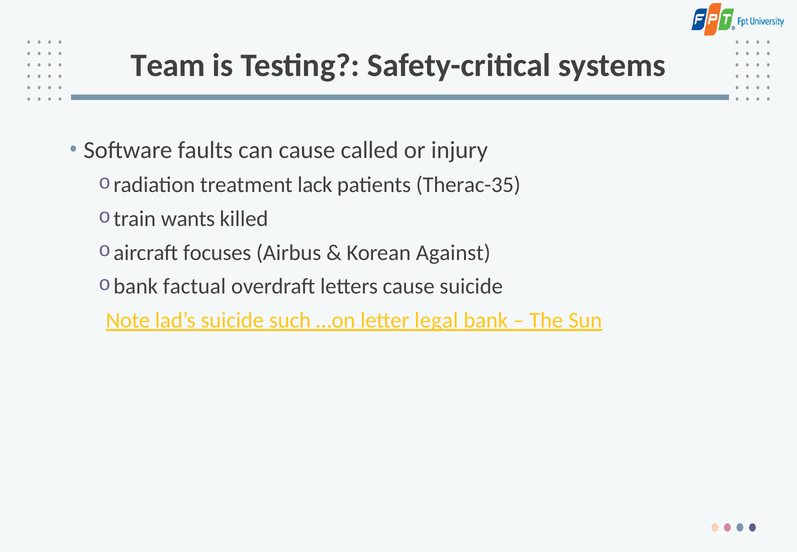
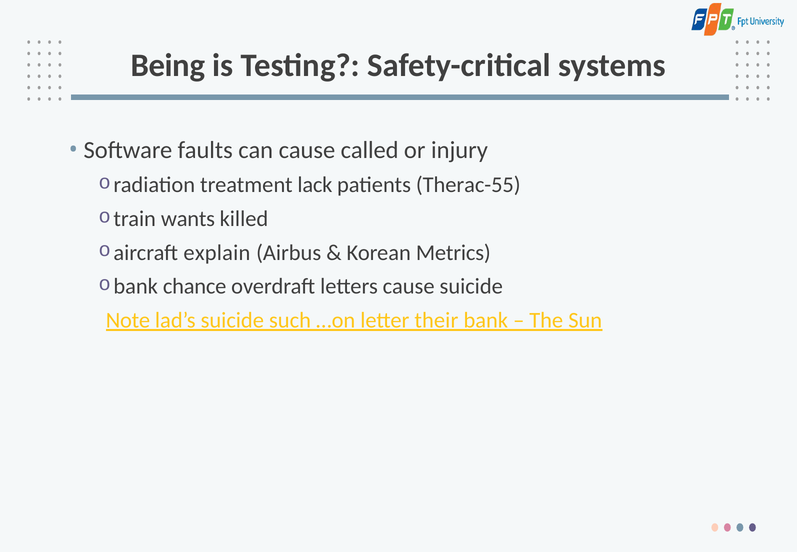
Team: Team -> Being (168, 65)
Therac-35: Therac-35 -> Therac-55 (468, 185)
focuses: focuses -> explain (217, 253)
Against: Against -> Metrics (453, 253)
factual: factual -> chance (195, 286)
legal: legal -> their (436, 320)
